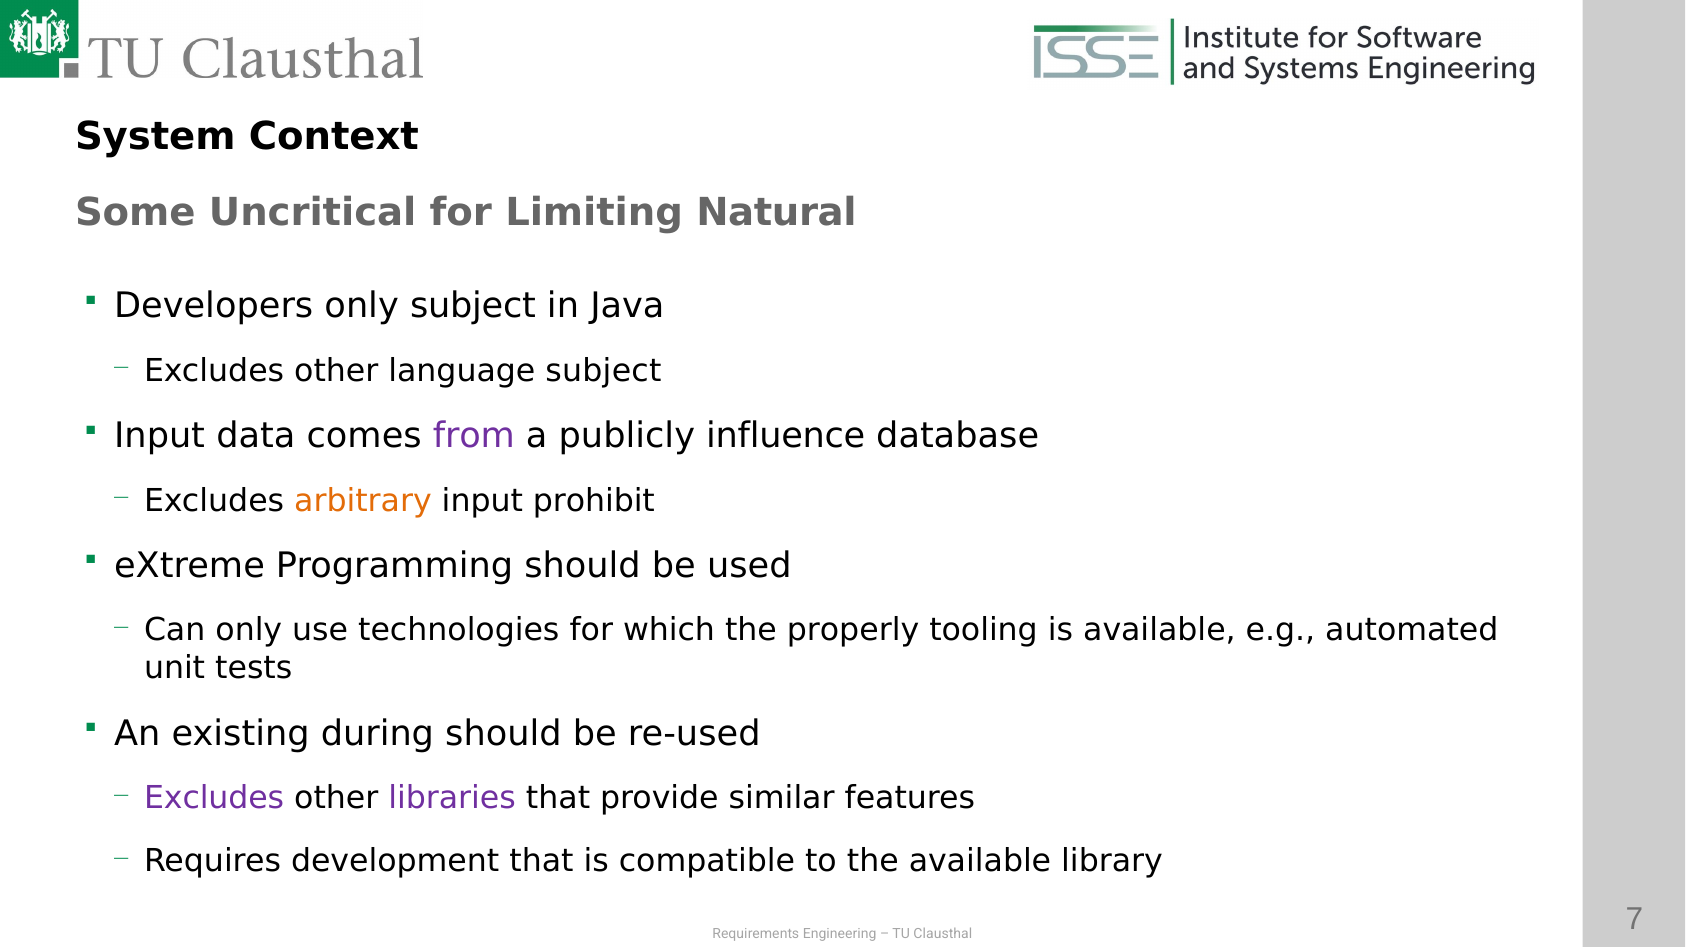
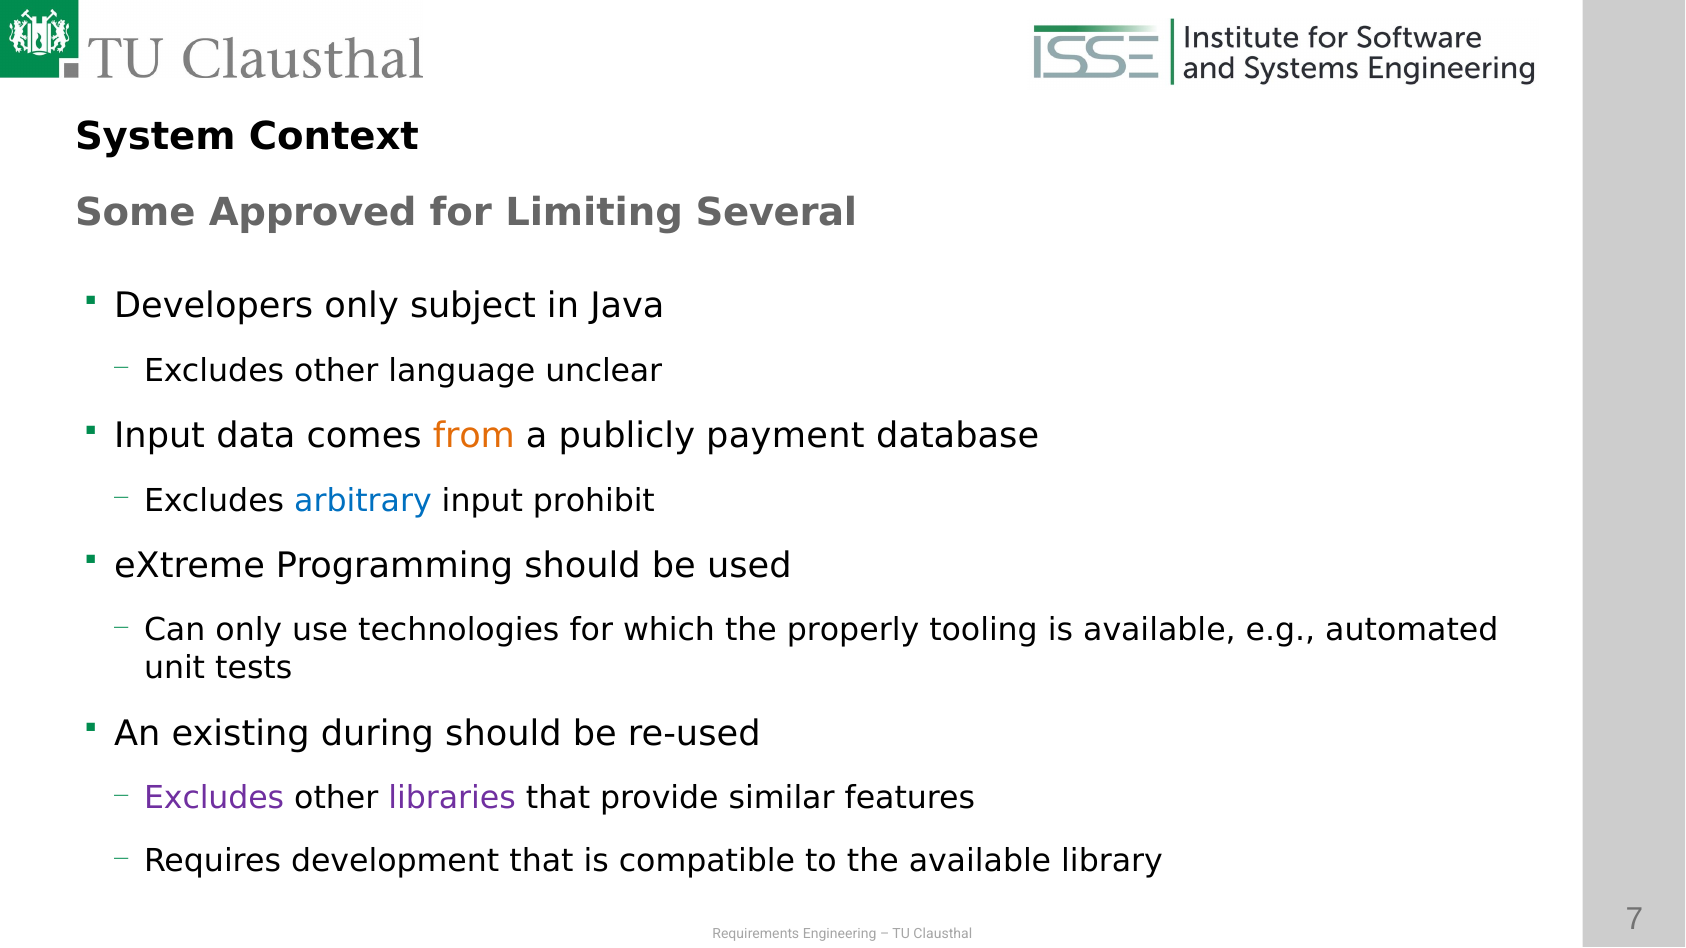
Uncritical: Uncritical -> Approved (313, 212)
Natural: Natural -> Several (776, 212)
language subject: subject -> unclear (604, 371)
from colour: purple -> orange (474, 436)
influence: influence -> payment (785, 436)
arbitrary colour: orange -> blue (363, 501)
